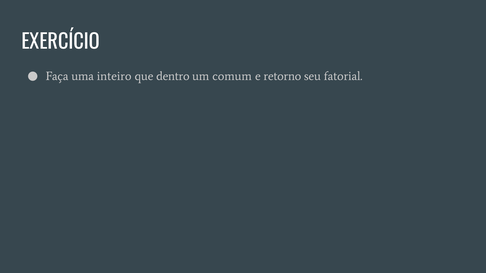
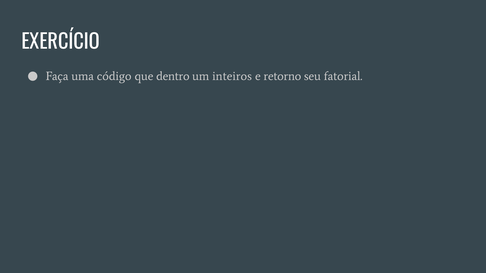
inteiro: inteiro -> código (114, 76)
comum: comum -> inteiros (232, 76)
